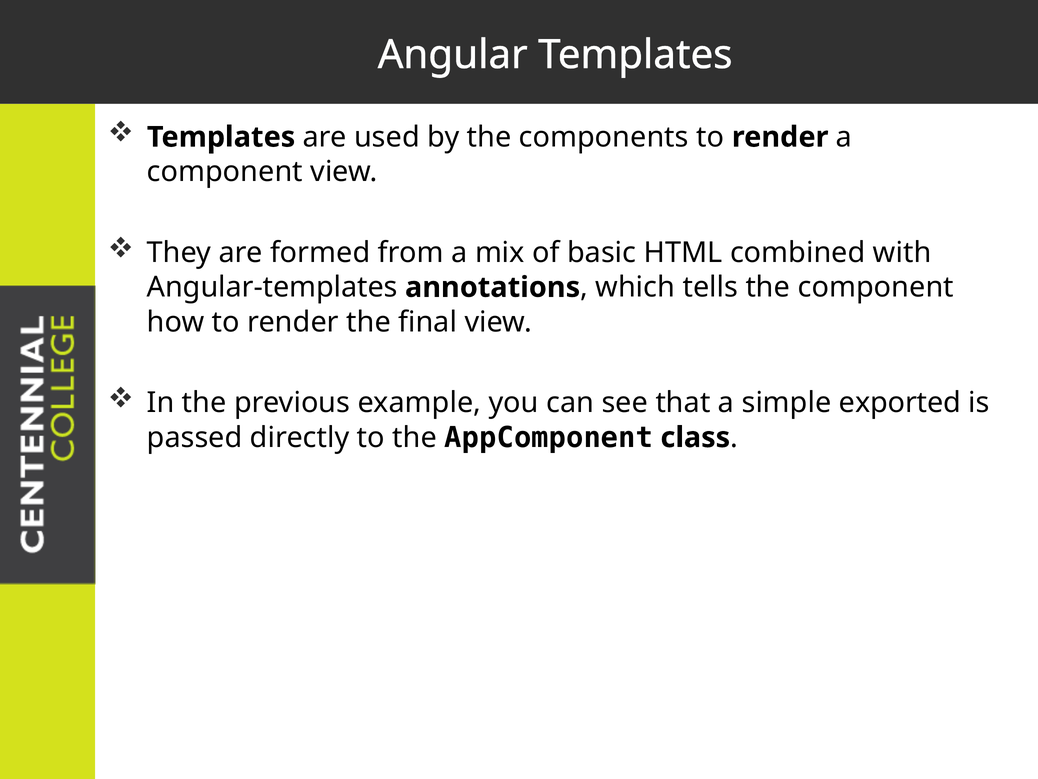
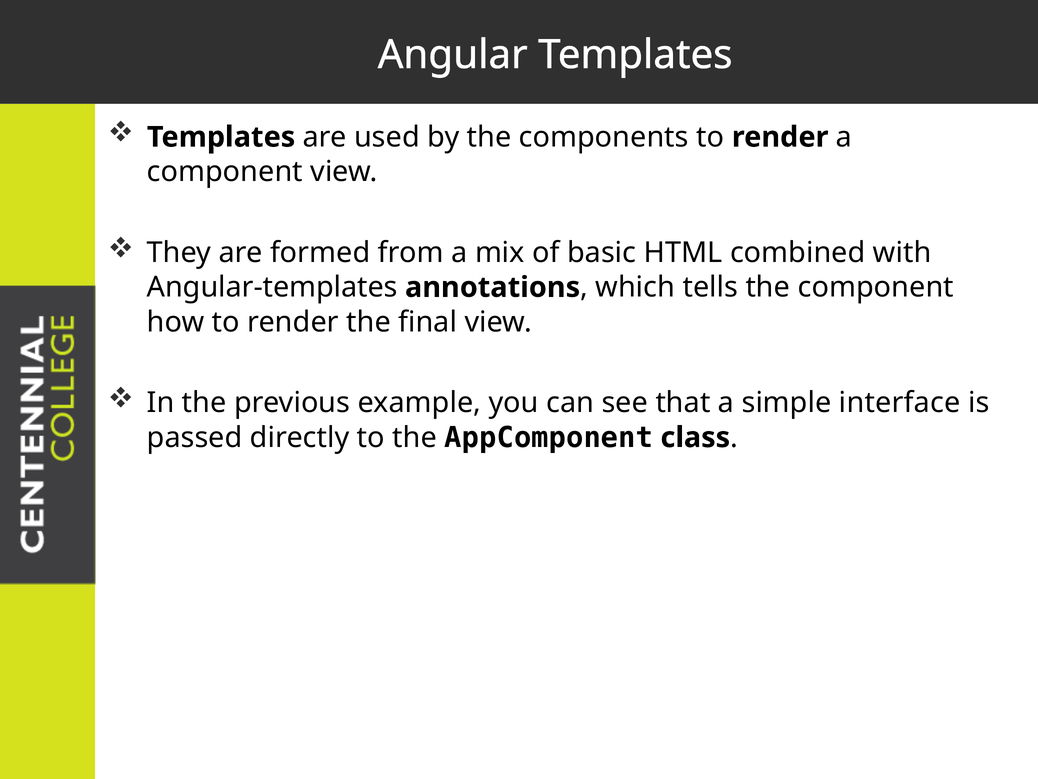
exported: exported -> interface (900, 403)
